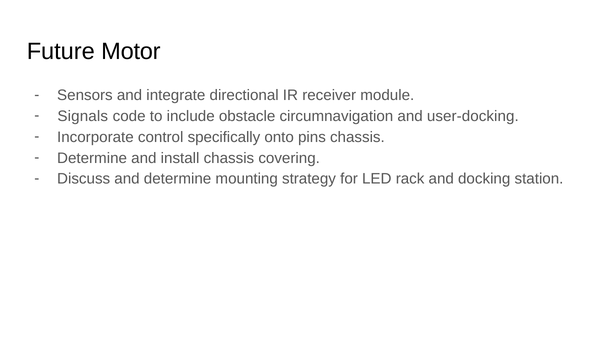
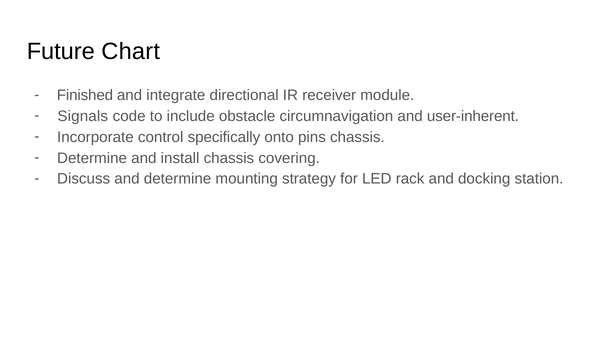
Motor: Motor -> Chart (131, 51)
Sensors: Sensors -> Finished (85, 95)
user-docking: user-docking -> user-inherent (473, 116)
